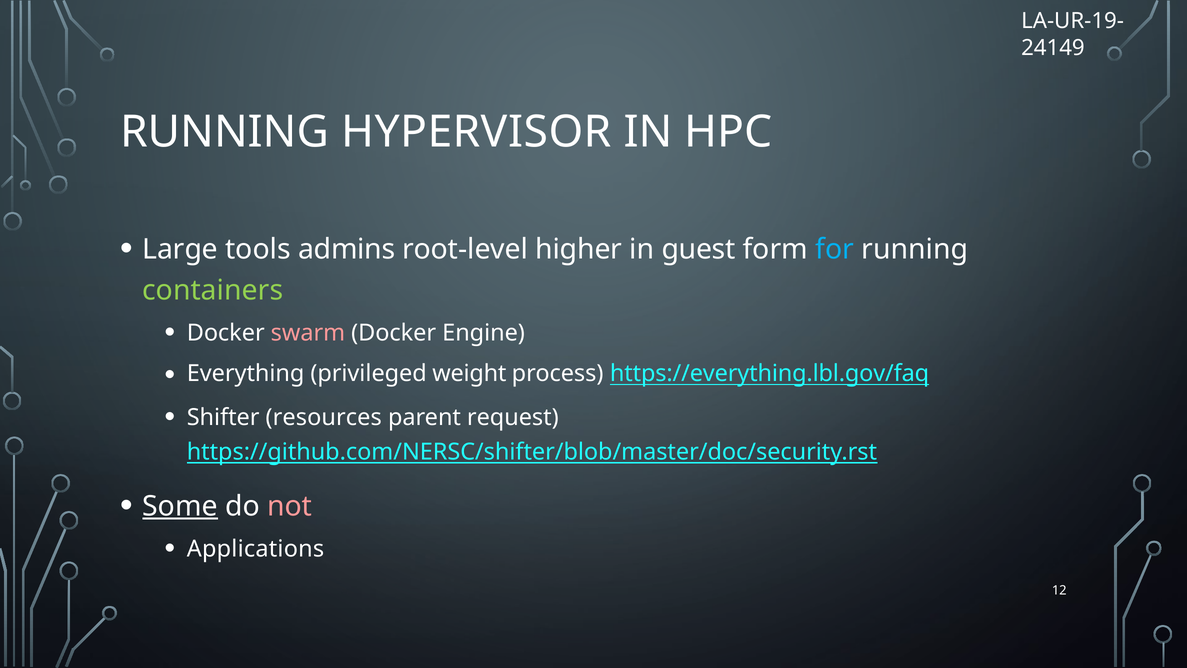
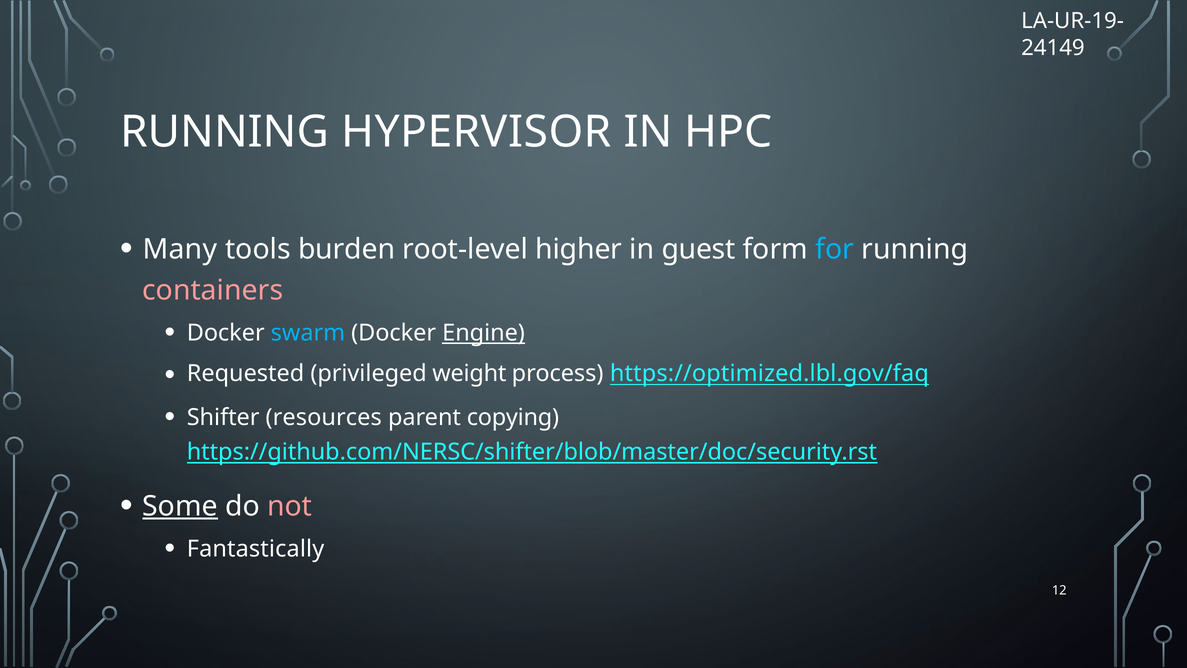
Large: Large -> Many (180, 249)
admins: admins -> burden (347, 249)
containers colour: light green -> pink (213, 290)
swarm colour: pink -> light blue (308, 333)
Engine underline: none -> present (484, 333)
Everything: Everything -> Requested (246, 374)
https://everything.lbl.gov/faq: https://everything.lbl.gov/faq -> https://optimized.lbl.gov/faq (769, 374)
request: request -> copying (513, 417)
Applications: Applications -> Fantastically (256, 549)
